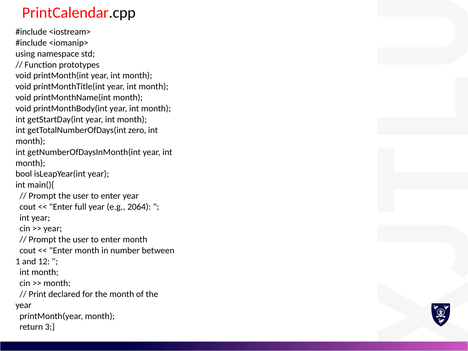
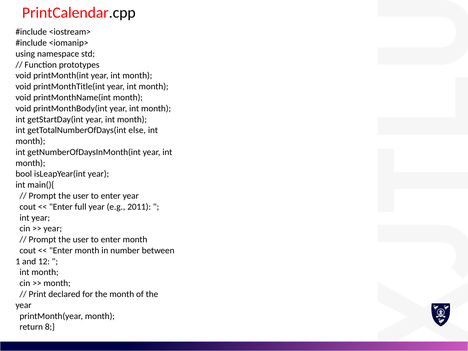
zero: zero -> else (137, 130)
2064: 2064 -> 2011 (139, 207)
3: 3 -> 8 (50, 327)
